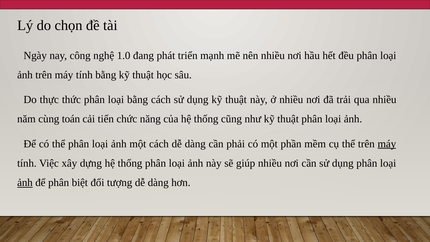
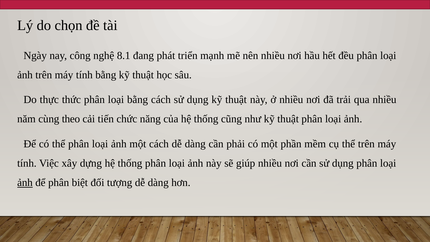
1.0: 1.0 -> 8.1 (124, 56)
toán: toán -> theo (71, 119)
máy underline: present -> none (387, 144)
